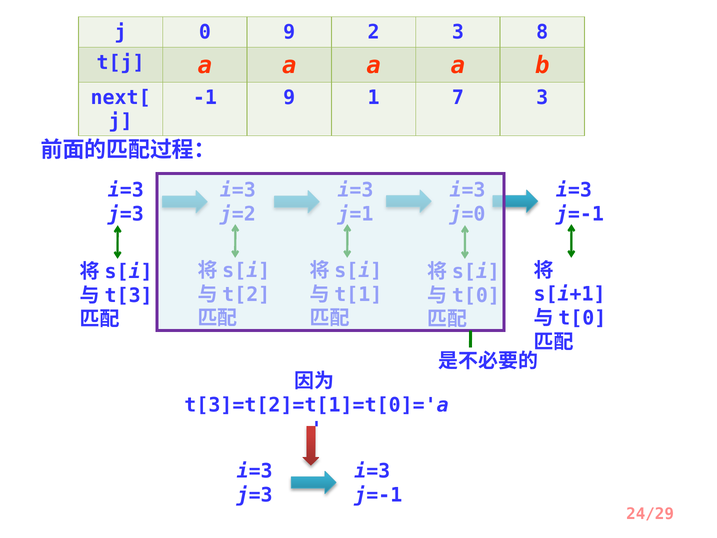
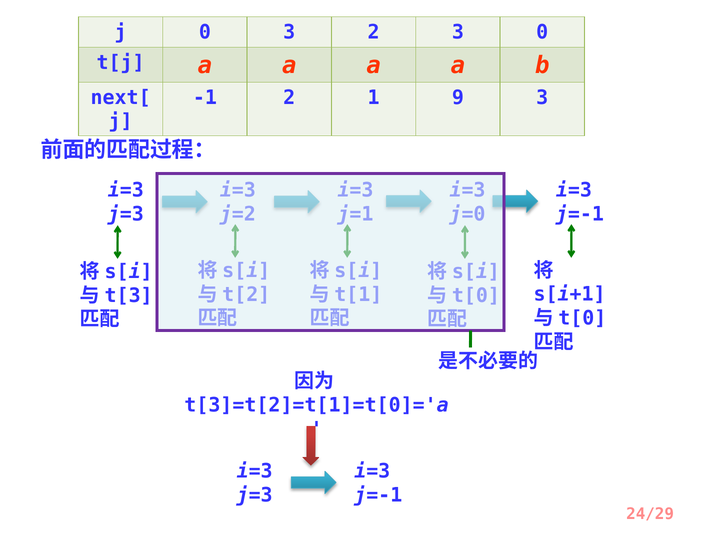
0 9: 9 -> 3 (289, 32)
3 8: 8 -> 0 (542, 32)
-1 9: 9 -> 2 (289, 98)
7: 7 -> 9 (458, 98)
